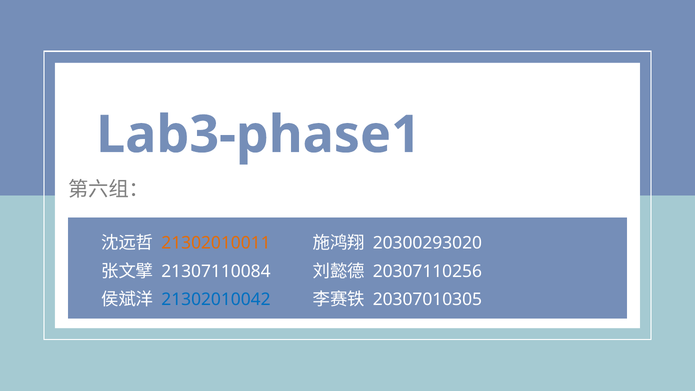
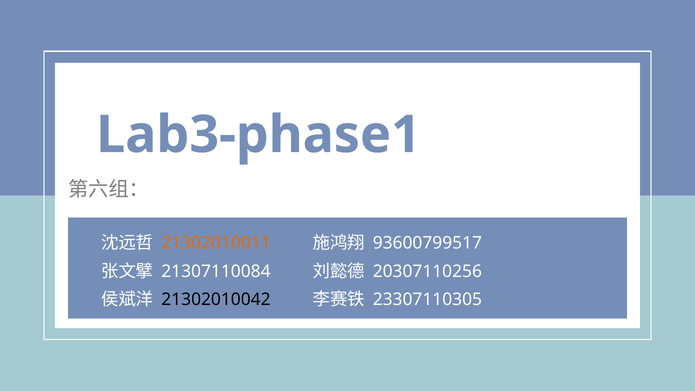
20300293020: 20300293020 -> 93600799517 (427, 243)
21302010042 colour: blue -> black (216, 300)
20307010305: 20307010305 -> 23307110305 (427, 300)
